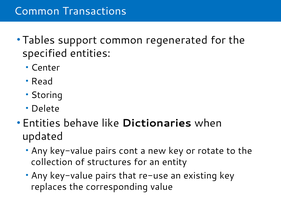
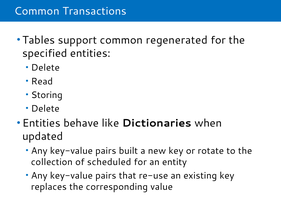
Center: Center -> Delete (45, 68)
cont: cont -> built (128, 151)
structures: structures -> scheduled (109, 162)
